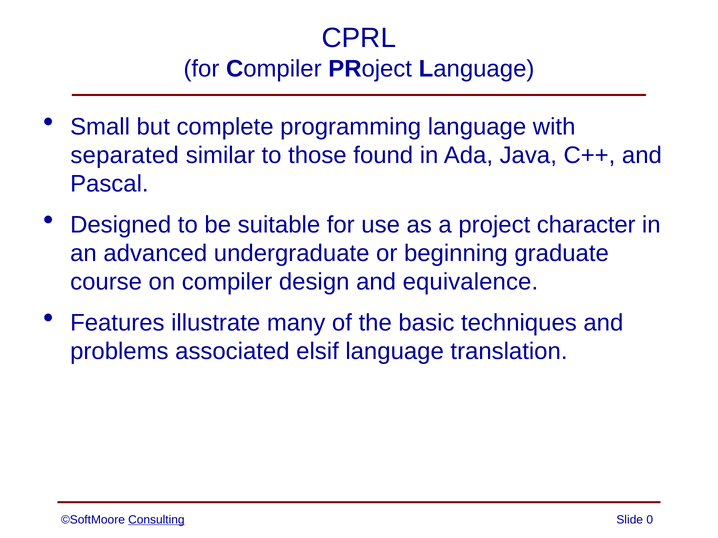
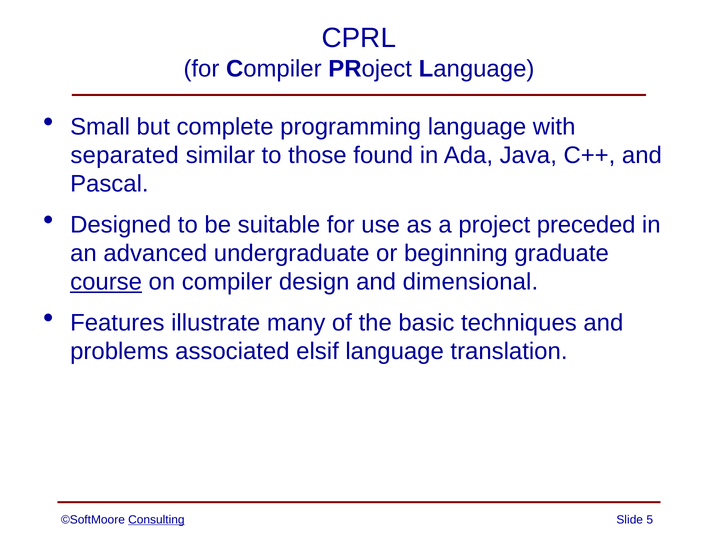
character: character -> preceded (586, 225)
course underline: none -> present (106, 282)
equivalence: equivalence -> dimensional (470, 282)
0: 0 -> 5 (650, 520)
